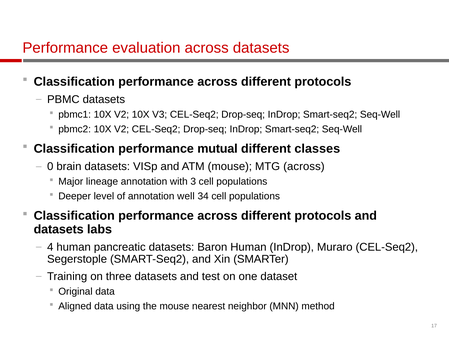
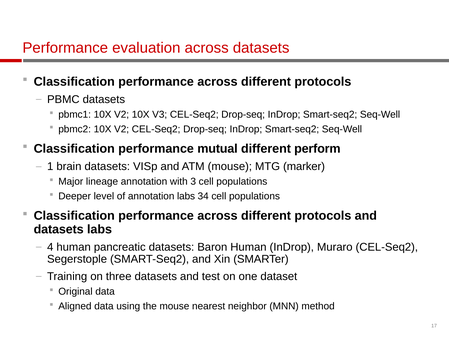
classes: classes -> perform (317, 149)
0: 0 -> 1 (50, 166)
MTG across: across -> marker (304, 166)
annotation well: well -> labs (186, 196)
